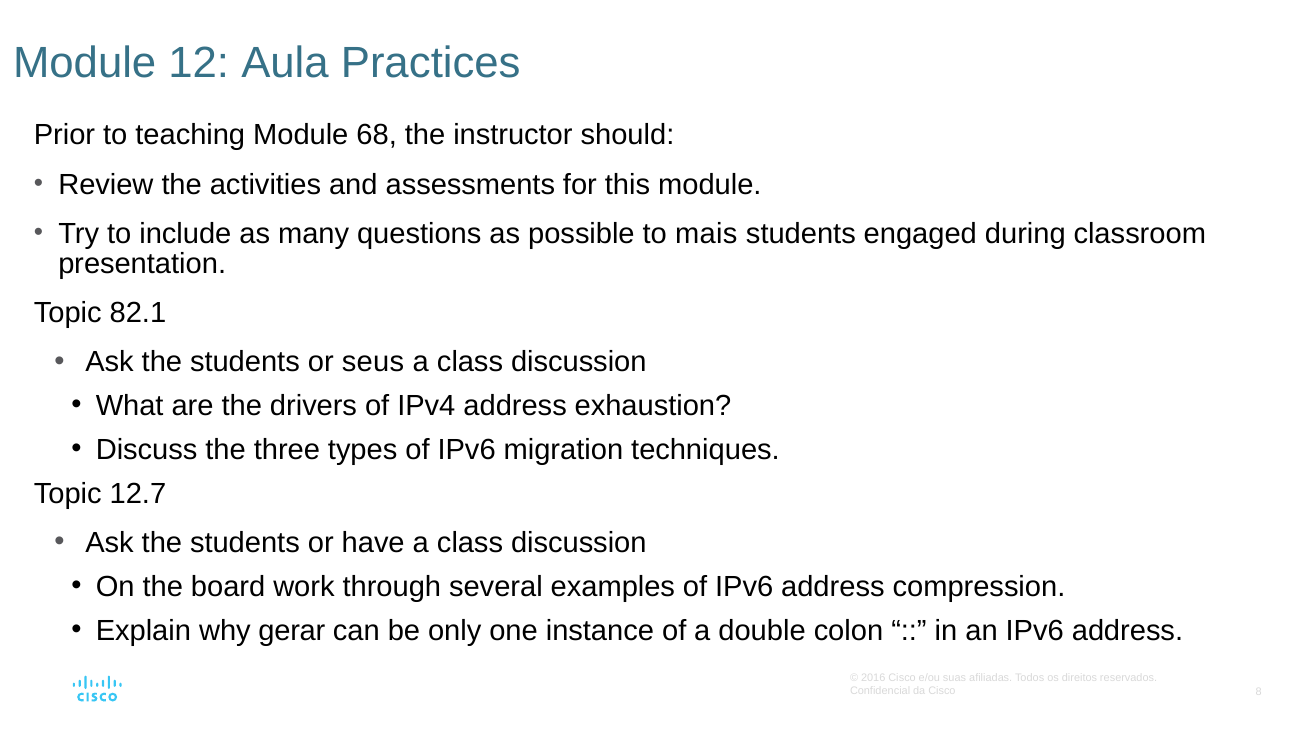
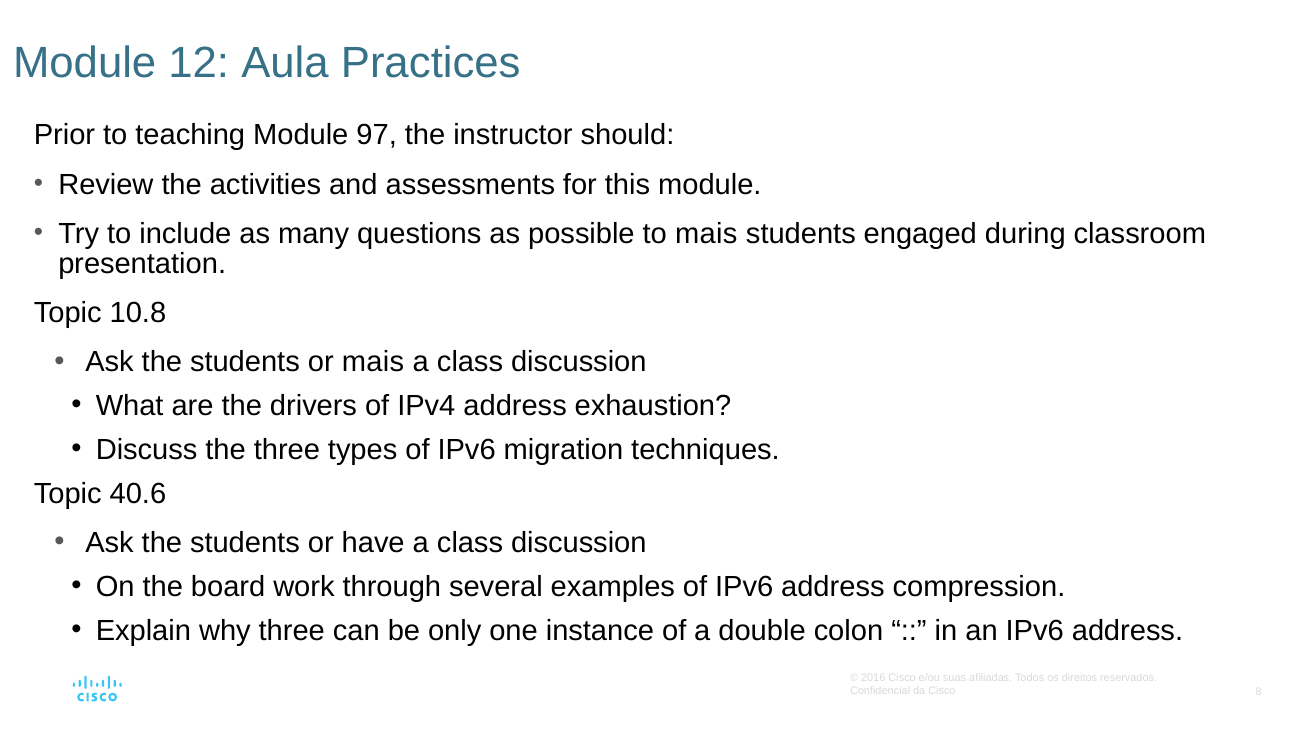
68: 68 -> 97 (377, 135)
82.1: 82.1 -> 10.8 (138, 313)
or seus: seus -> mais (373, 362)
12.7: 12.7 -> 40.6 (138, 494)
why gerar: gerar -> three (292, 631)
